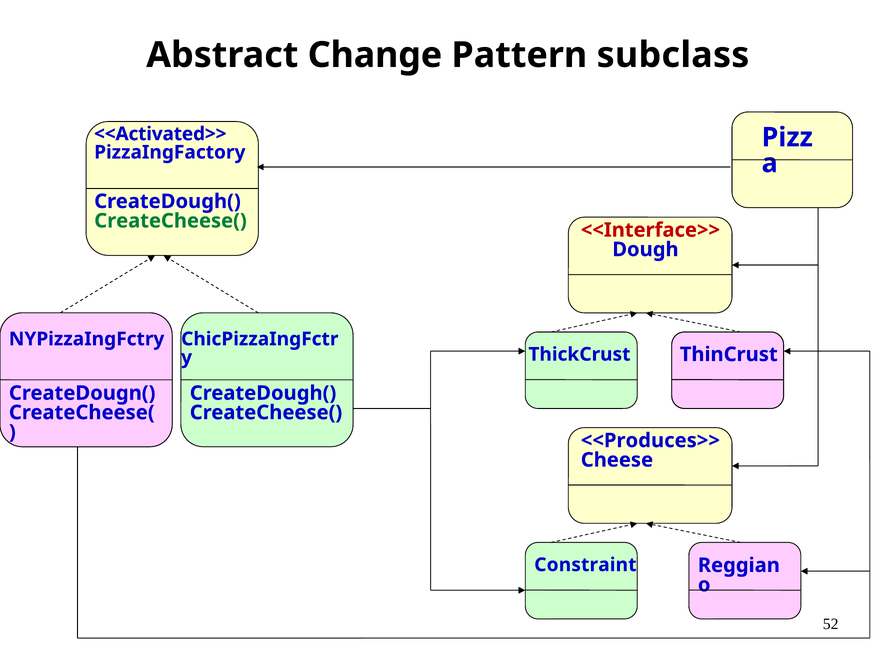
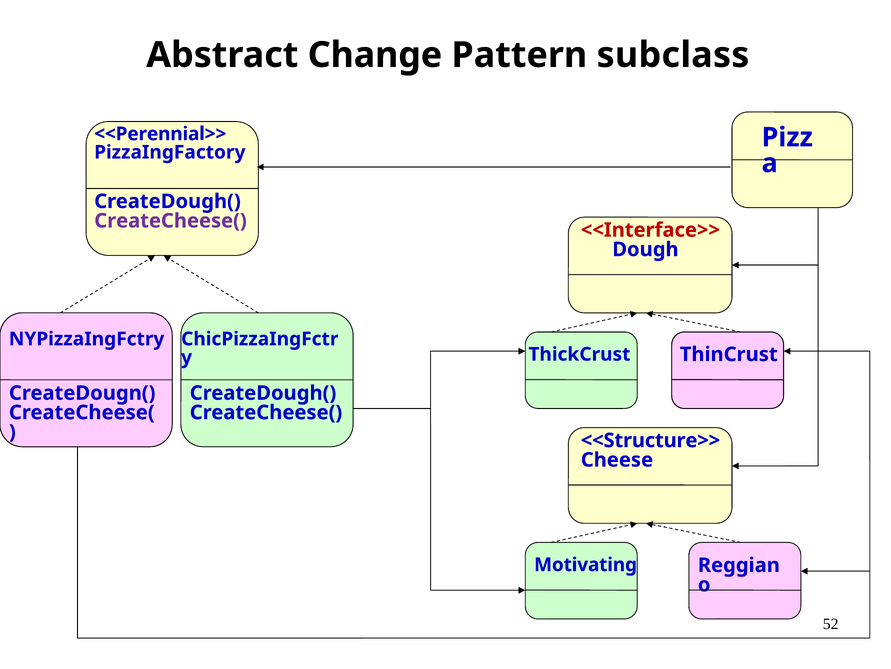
<<Activated>>: <<Activated>> -> <<Perennial>> (160, 134)
CreateCheese( colour: green -> purple (170, 221)
<<Produces>>: <<Produces>> -> <<Structure>> (650, 440)
Constraint: Constraint -> Motivating (586, 564)
